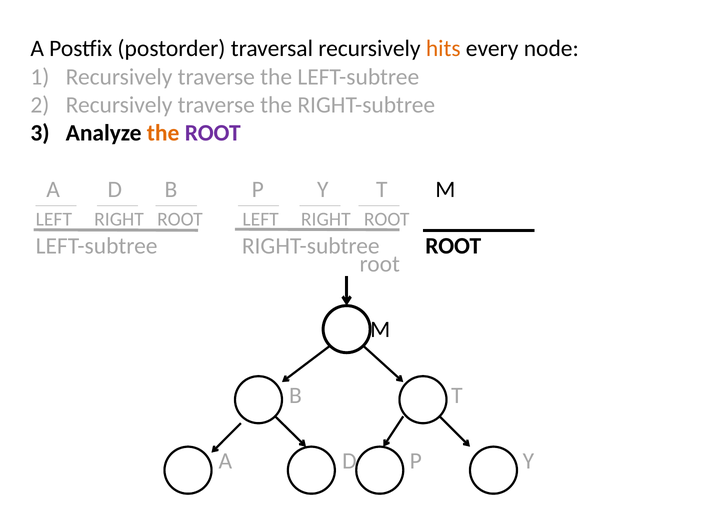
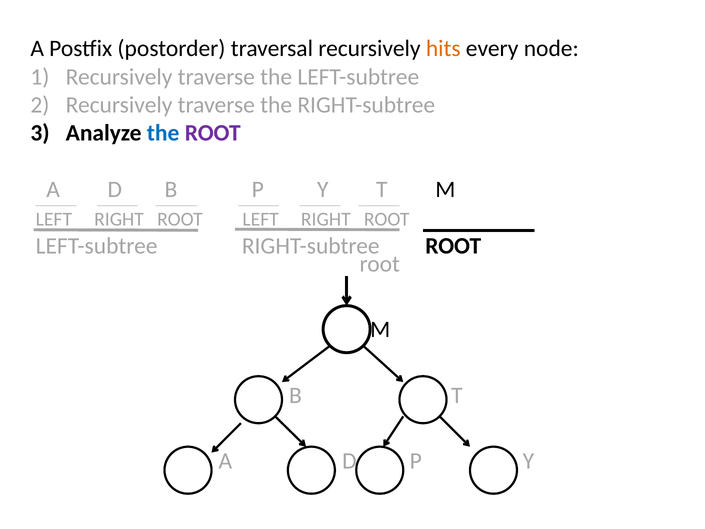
the colour: orange -> blue (163, 133)
